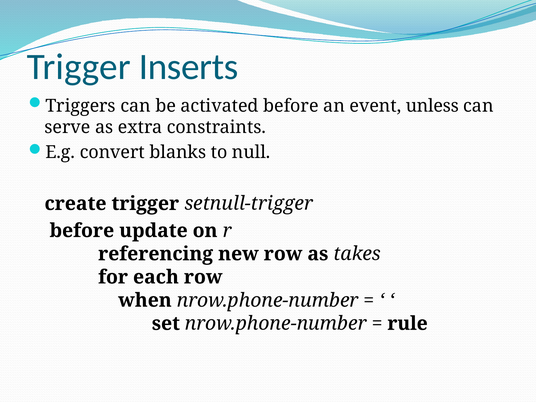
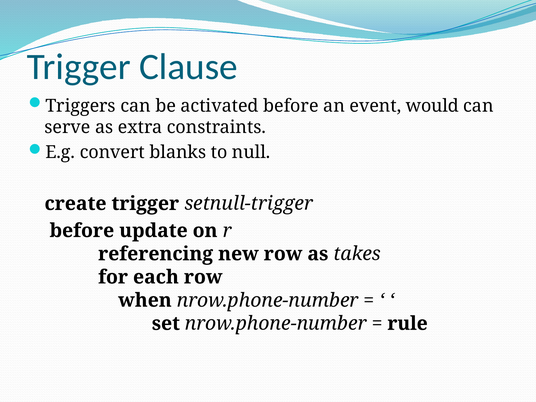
Inserts: Inserts -> Clause (188, 67)
unless: unless -> would (432, 106)
